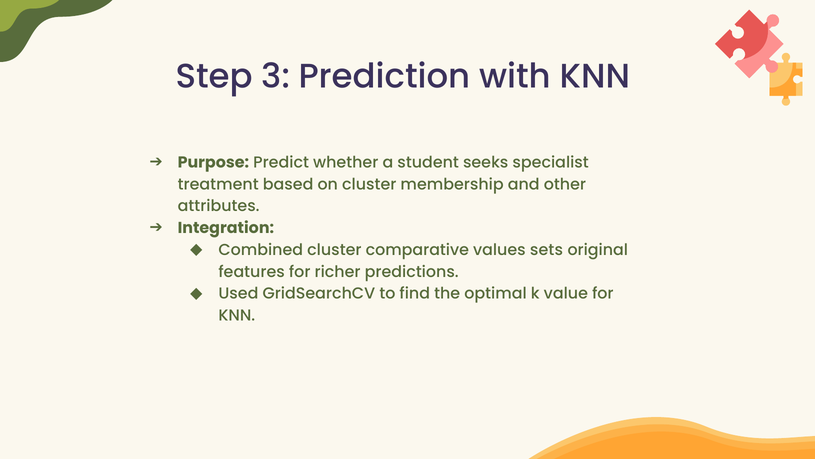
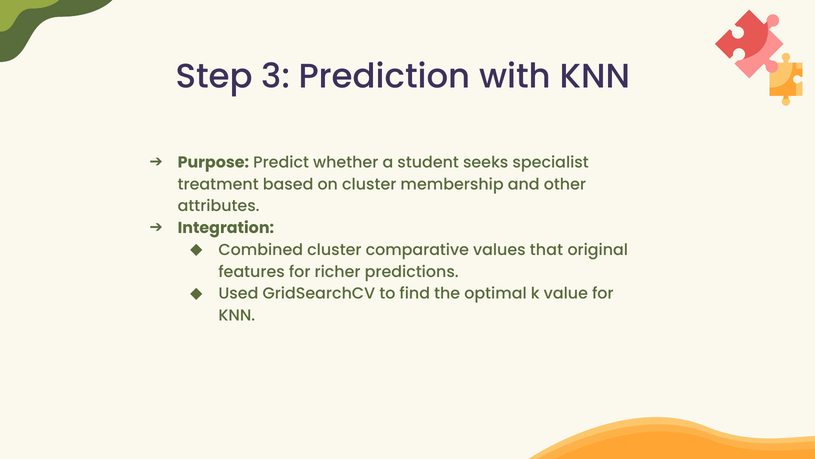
sets: sets -> that (546, 250)
